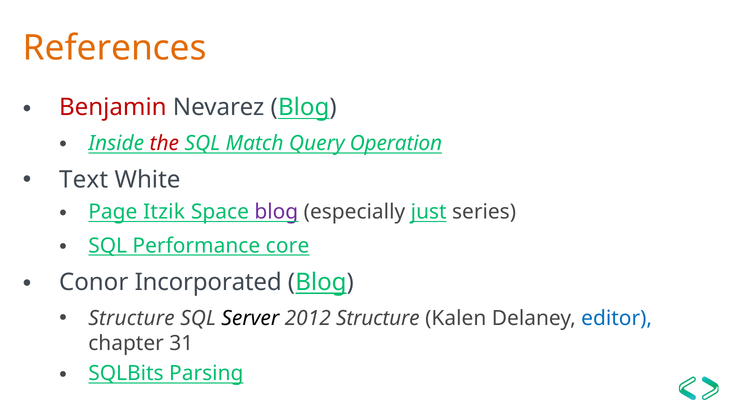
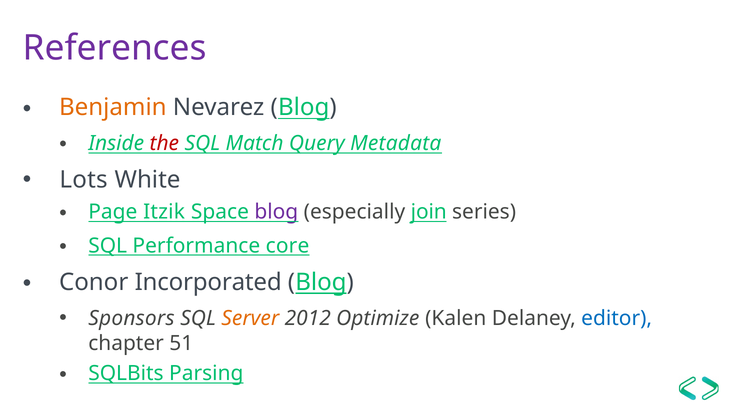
References colour: orange -> purple (115, 48)
Benjamin colour: red -> orange (113, 107)
Operation: Operation -> Metadata (396, 143)
Text: Text -> Lots (84, 180)
just: just -> join (429, 212)
Structure: Structure -> Sponsors (131, 318)
Server colour: black -> orange (250, 318)
2012 Structure: Structure -> Optimize (378, 318)
31: 31 -> 51 (181, 343)
